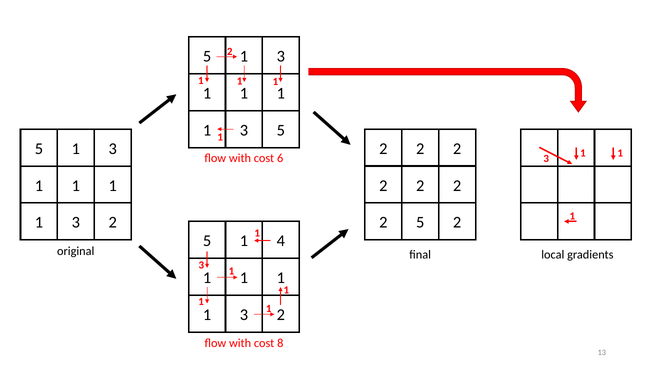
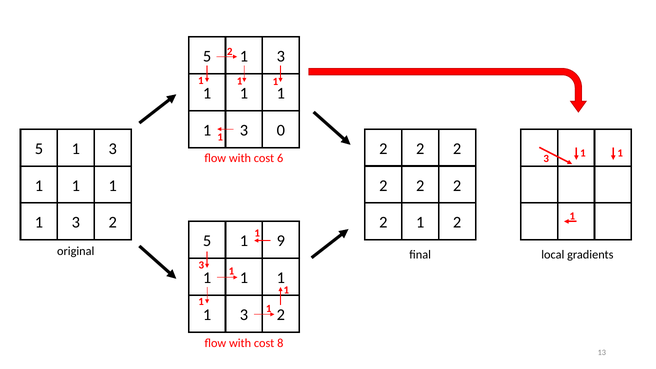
3 5: 5 -> 0 (281, 130)
5: 5 -> 1 (420, 223)
4: 4 -> 9 (281, 241)
